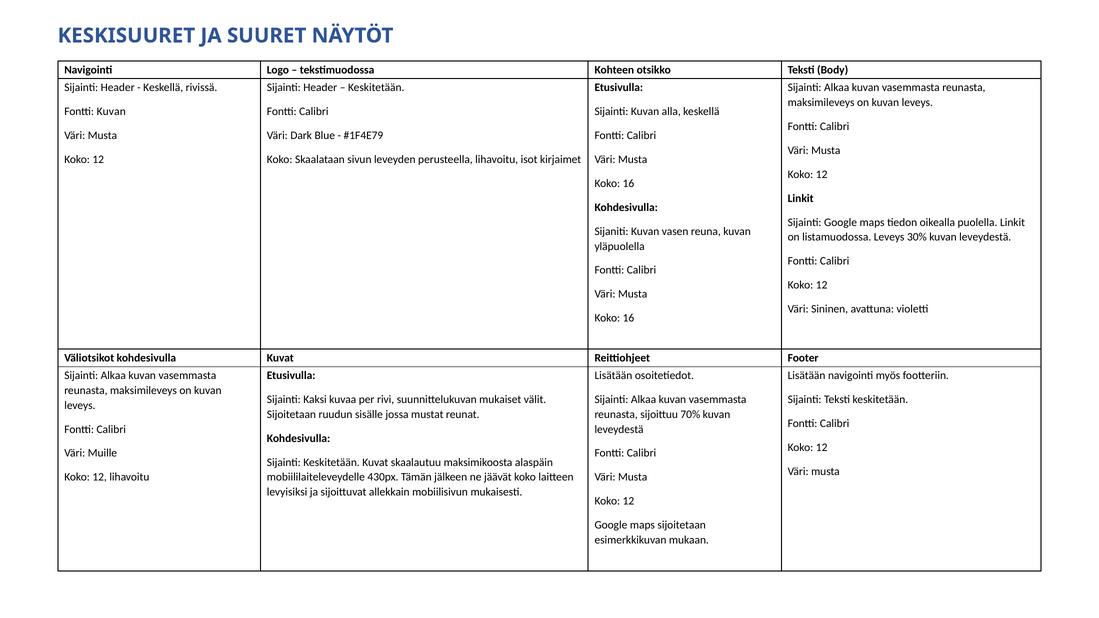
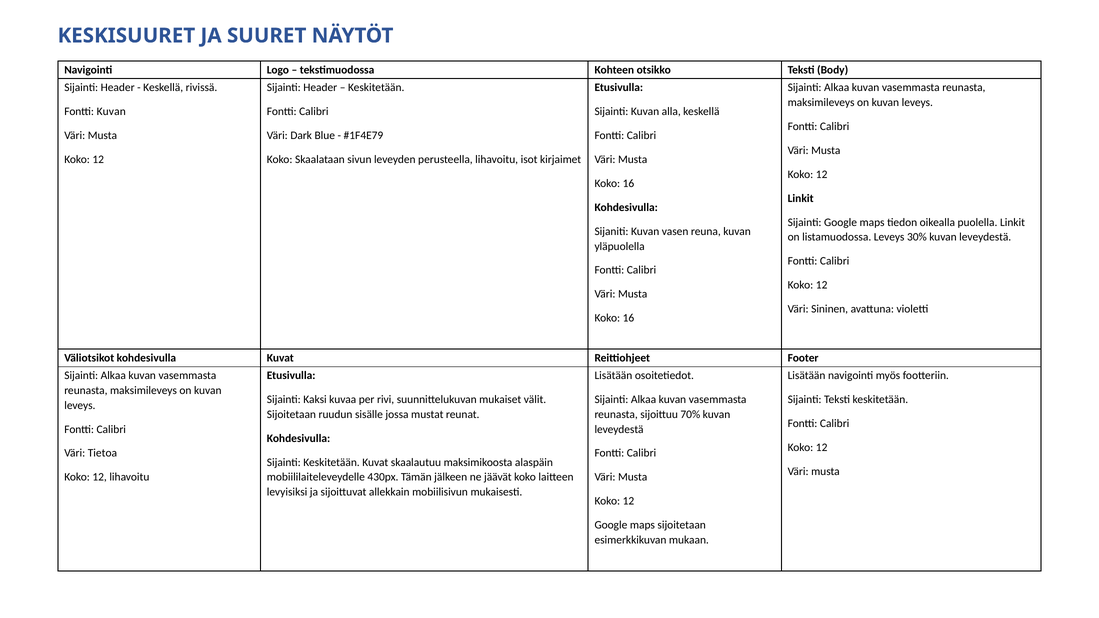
Muille: Muille -> Tietoa (102, 453)
